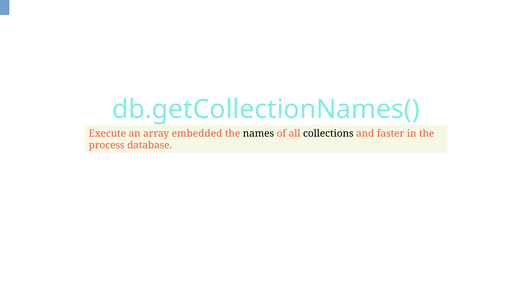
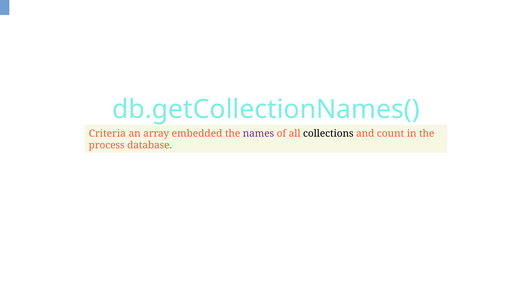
Execute: Execute -> Criteria (107, 134)
names colour: black -> purple (258, 134)
faster: faster -> count (391, 134)
